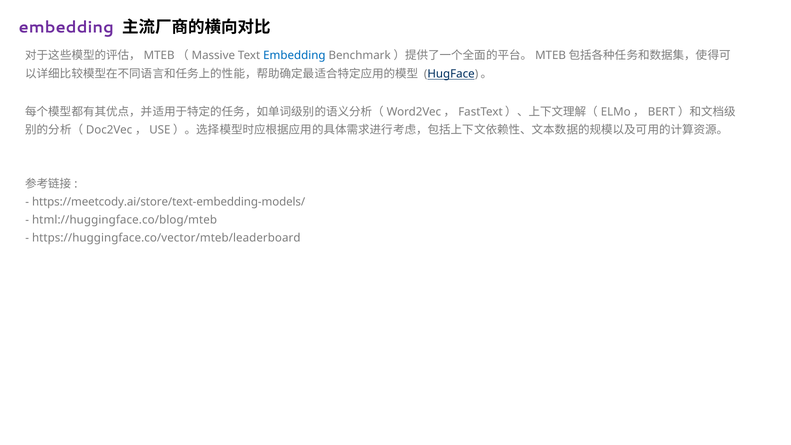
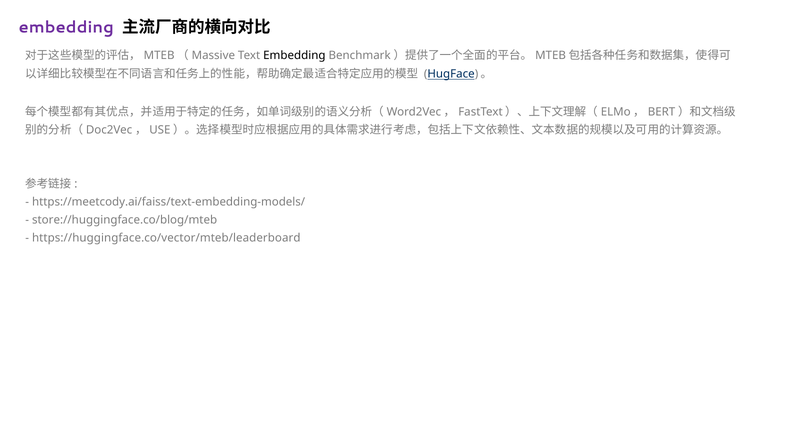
Embedding colour: blue -> black (294, 55)
https://meetcody.ai/store/text-embedding-models/: https://meetcody.ai/store/text-embedding-models/ -> https://meetcody.ai/faiss/text-embedding-models/ (169, 202)
html://huggingface.co/blog/mteb: html://huggingface.co/blog/mteb -> store://huggingface.co/blog/mteb (125, 220)
